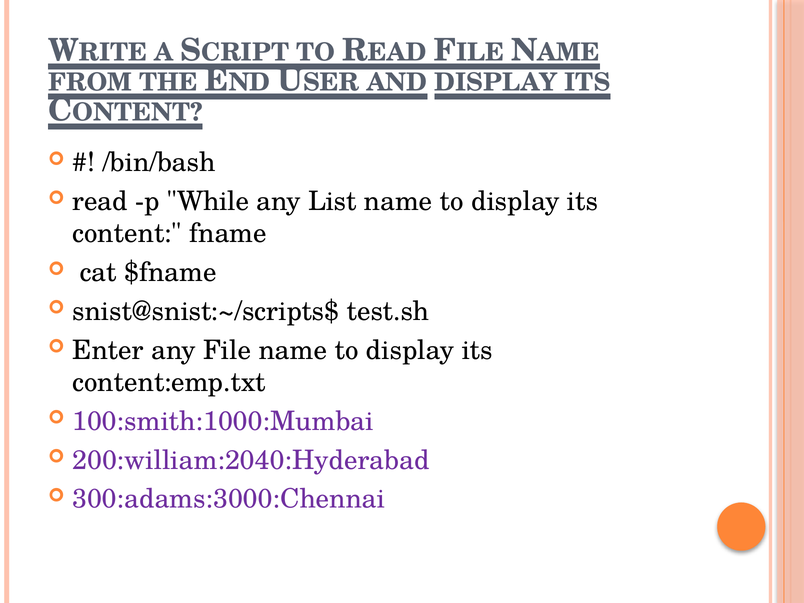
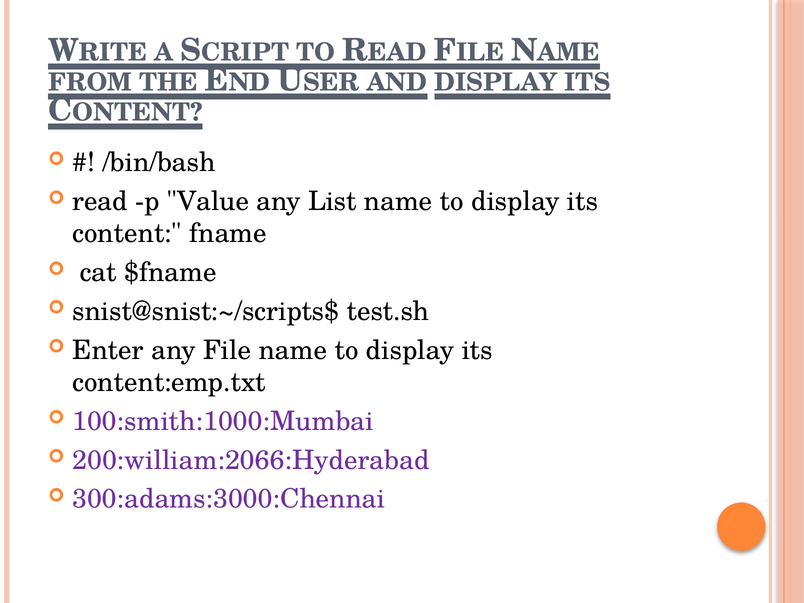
While: While -> Value (208, 201)
200:william:2040:Hyderabad: 200:william:2040:Hyderabad -> 200:william:2066:Hyderabad (251, 460)
